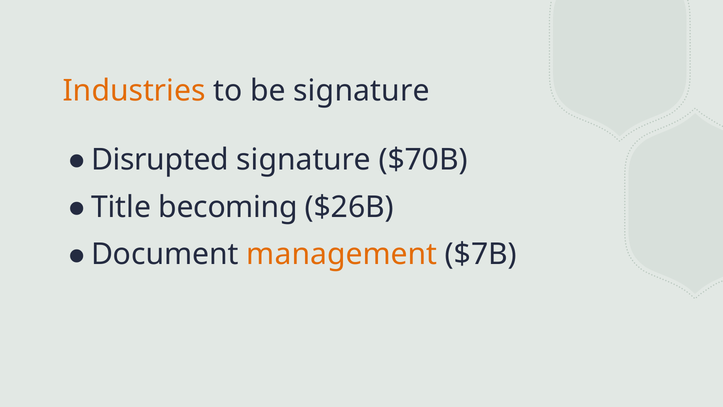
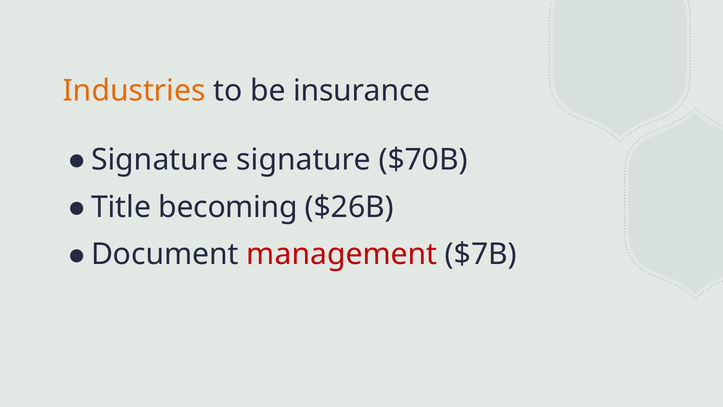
be signature: signature -> insurance (362, 91)
Disrupted: Disrupted -> Signature (160, 160)
management colour: orange -> red (342, 254)
